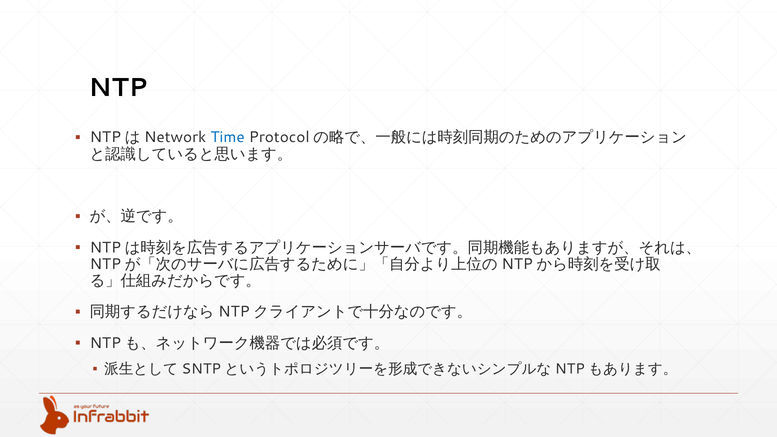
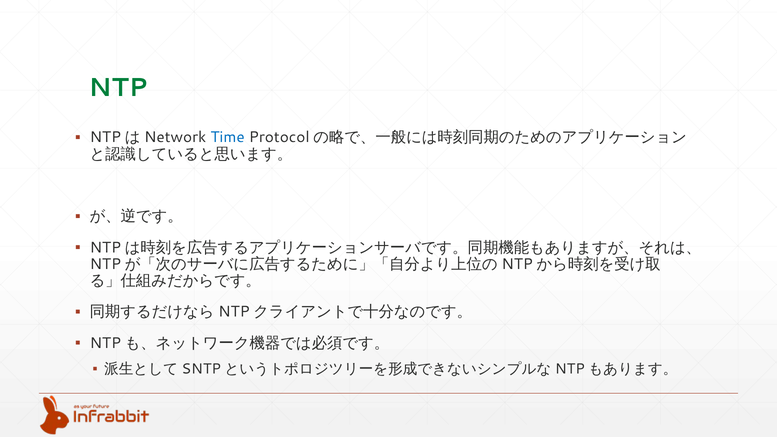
NTP colour: black -> green (118, 88)
